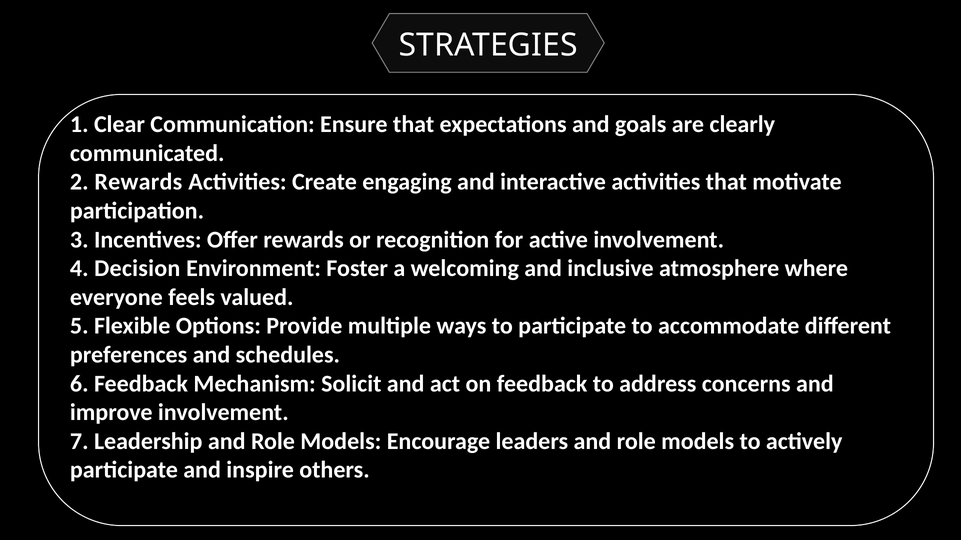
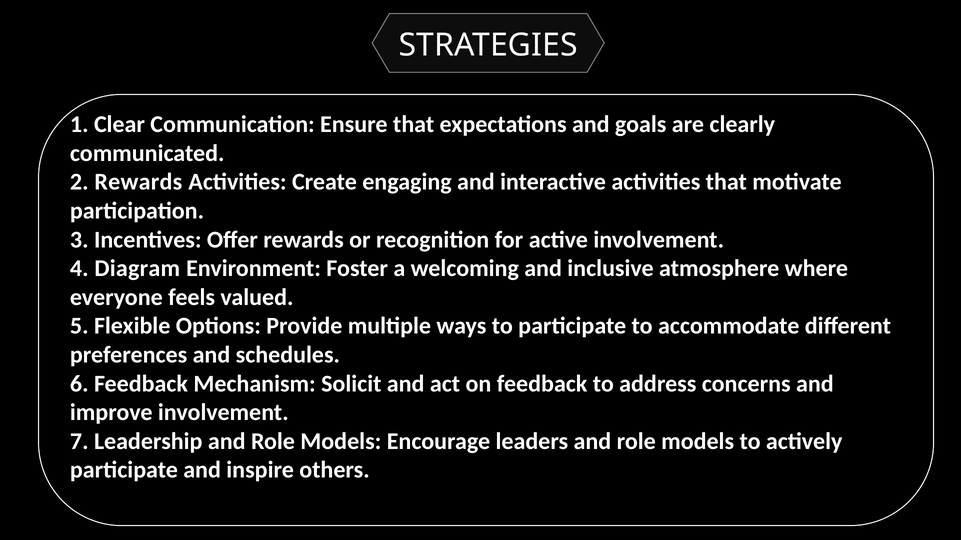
Decision: Decision -> Diagram (137, 269)
